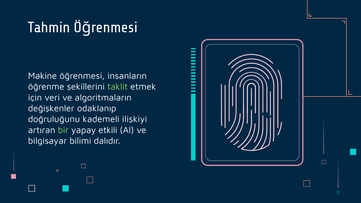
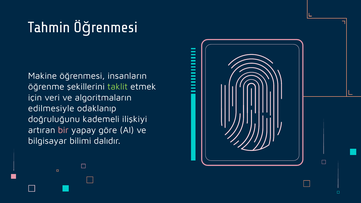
değişkenler: değişkenler -> edilmesiyle (51, 108)
bir colour: light green -> pink (63, 130)
etkili: etkili -> göre (108, 130)
